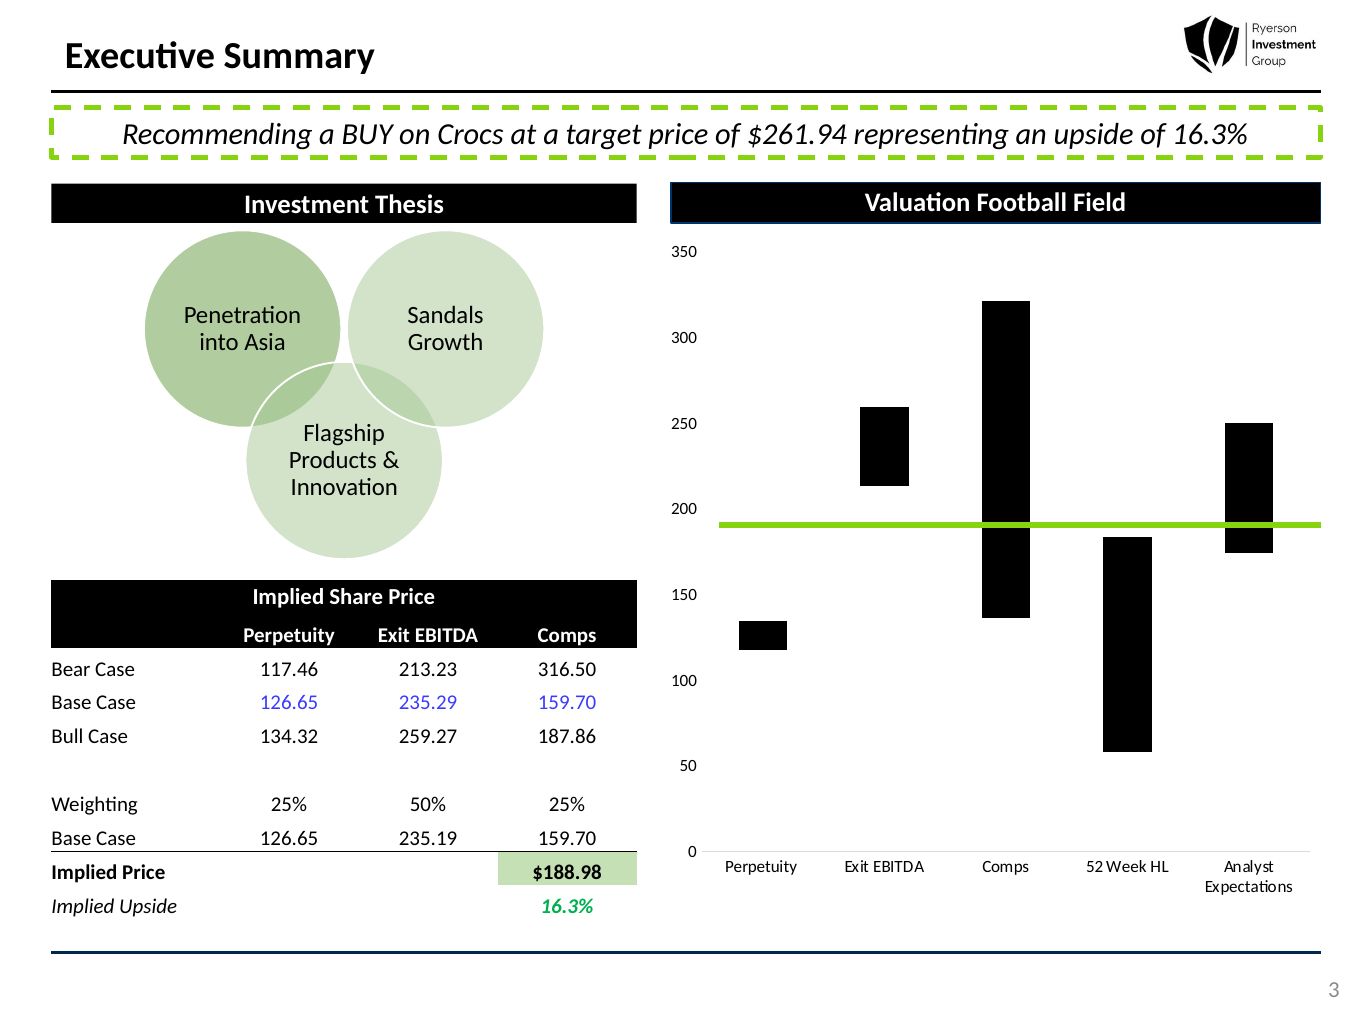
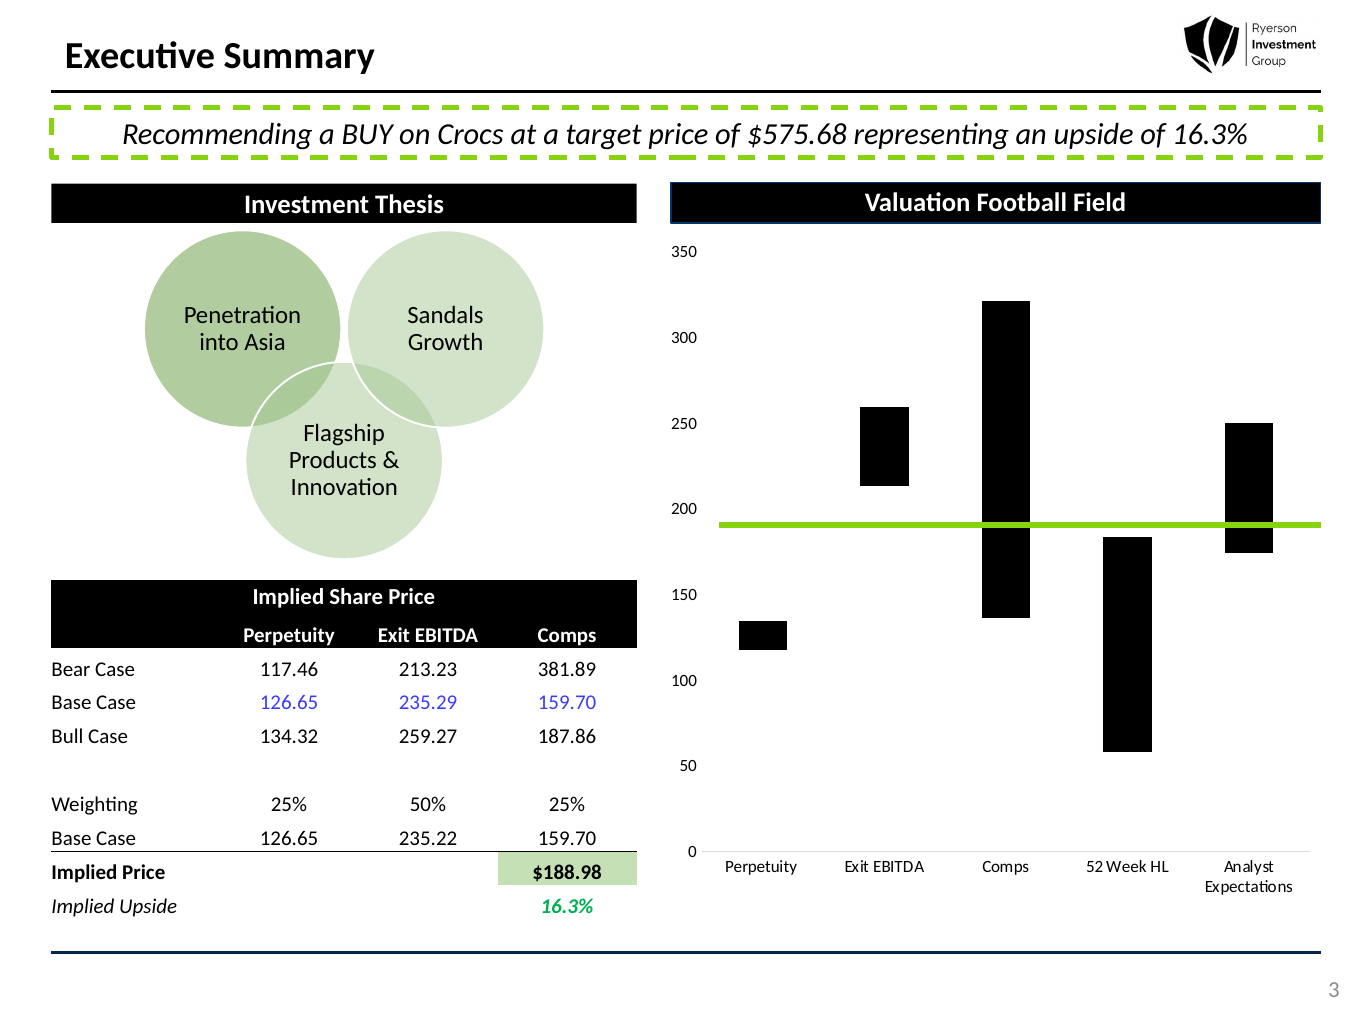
$261.94: $261.94 -> $575.68 (797, 135)
316.50: 316.50 -> 381.89 (567, 669)
235.19: 235.19 -> 235.22 (428, 839)
